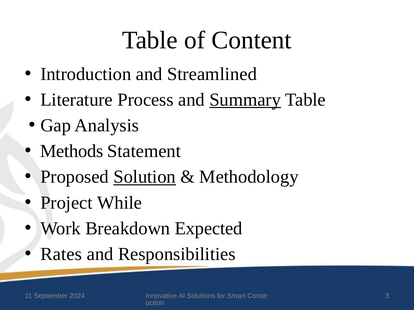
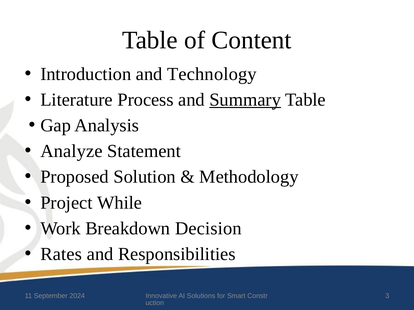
Streamlined: Streamlined -> Technology (212, 74)
Methods: Methods -> Analyze (71, 151)
Solution underline: present -> none (145, 177)
Expected: Expected -> Decision (208, 229)
